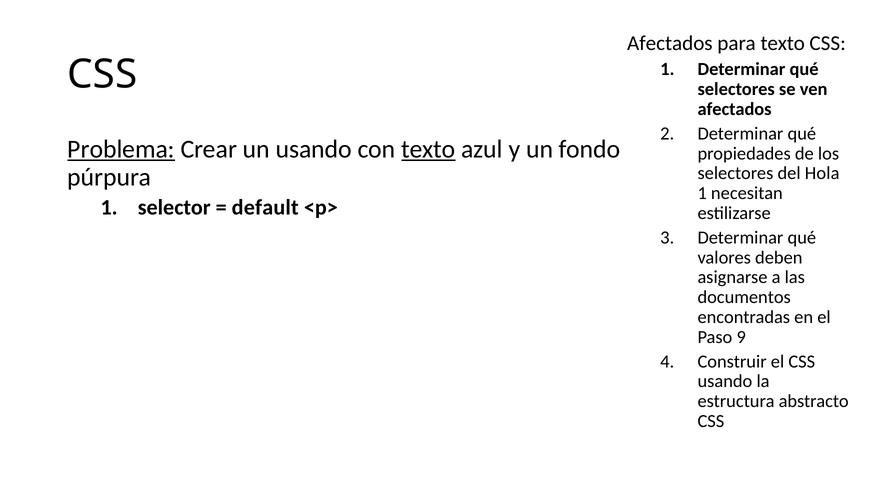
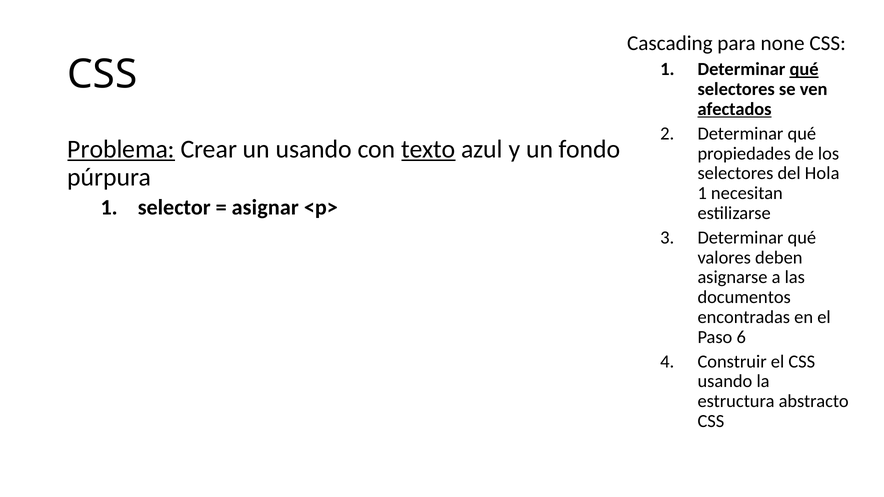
Afectados: Afectados -> Cascading (670, 43)
para texto: texto -> none (783, 43)
qué underline: none -> present (804, 69)
afectados underline: none -> present (735, 109)
default: default -> asignar (265, 208)
9: 9 -> 6 (741, 337)
